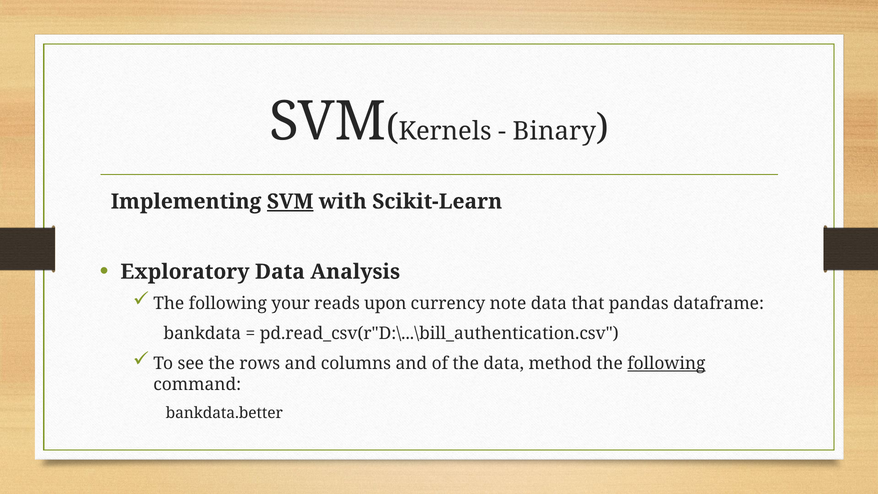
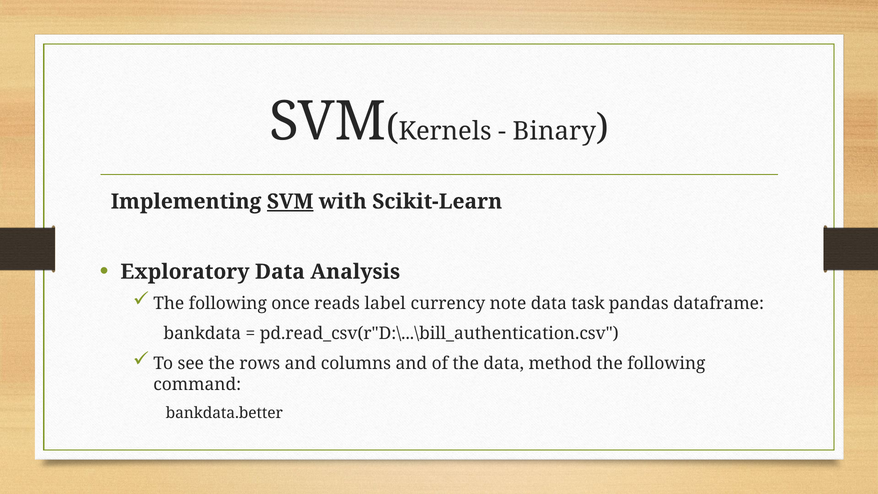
your: your -> once (291, 304)
upon: upon -> label (385, 304)
that: that -> task (588, 304)
following underline: present -> none (666, 364)
